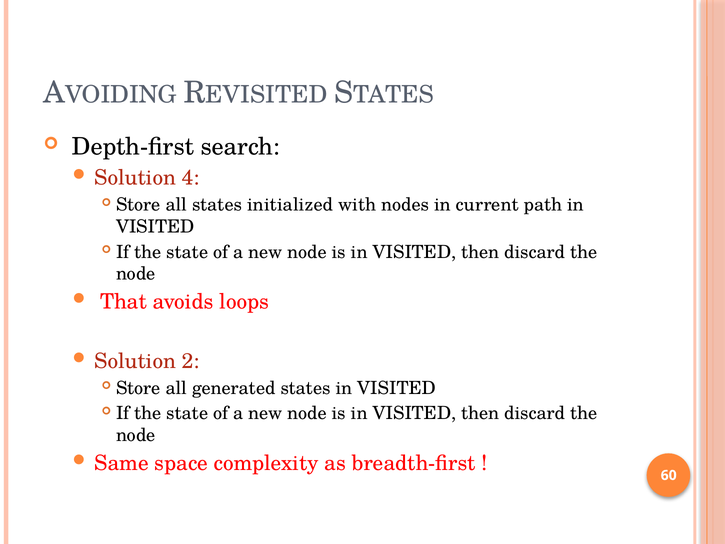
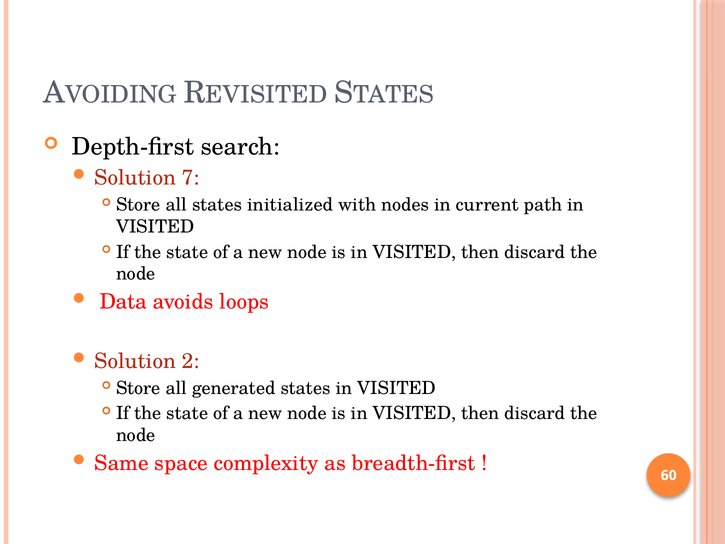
4: 4 -> 7 (191, 178)
That: That -> Data (123, 302)
